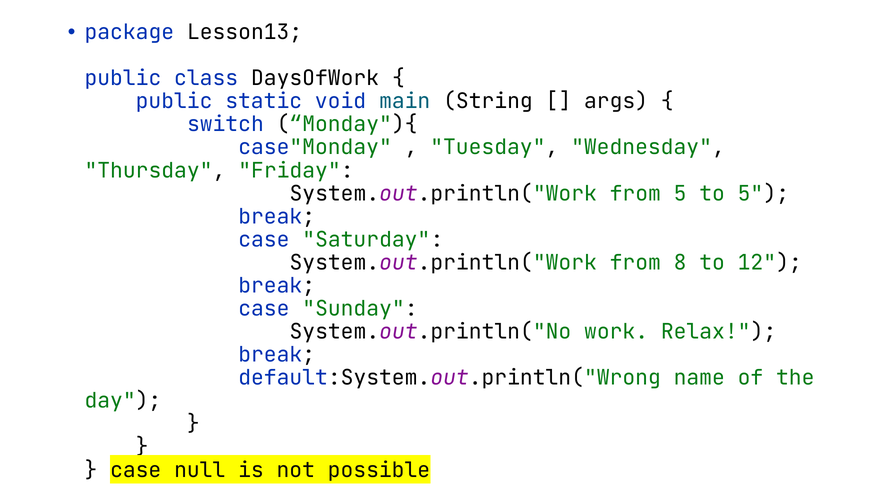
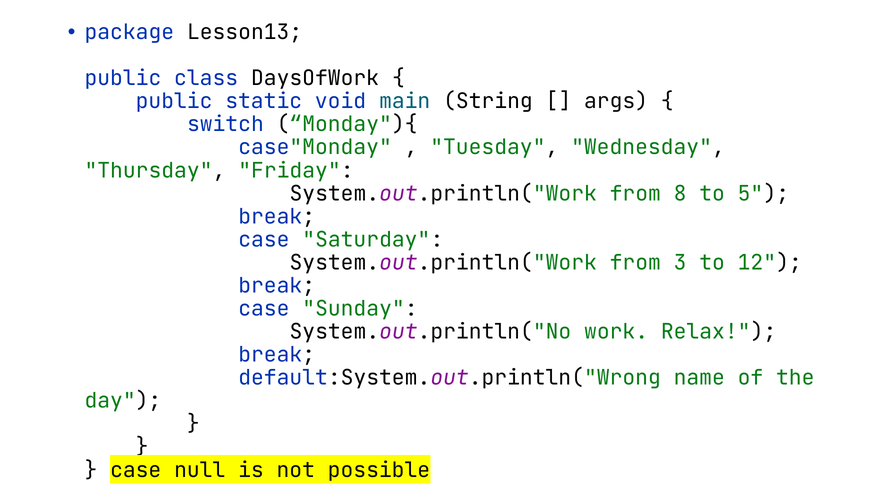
from 5: 5 -> 8 (680, 193)
8: 8 -> 3 (680, 262)
